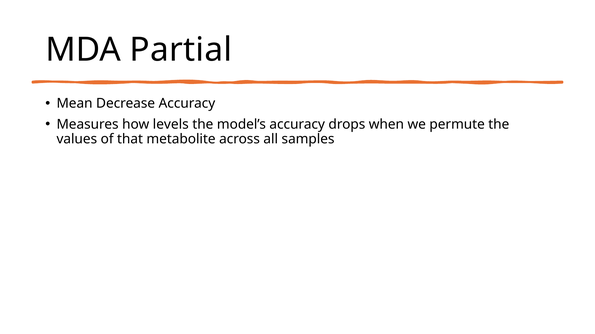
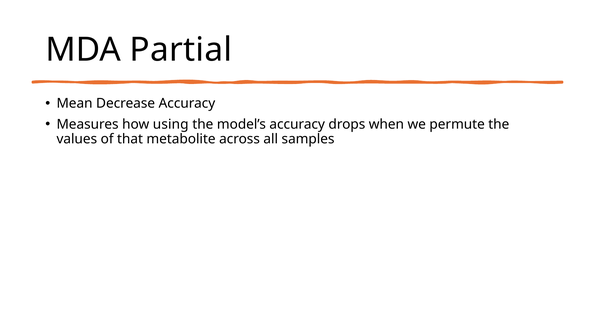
levels: levels -> using (171, 125)
